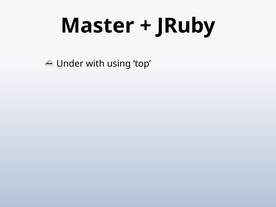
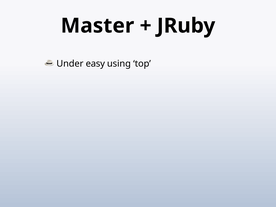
with: with -> easy (95, 64)
